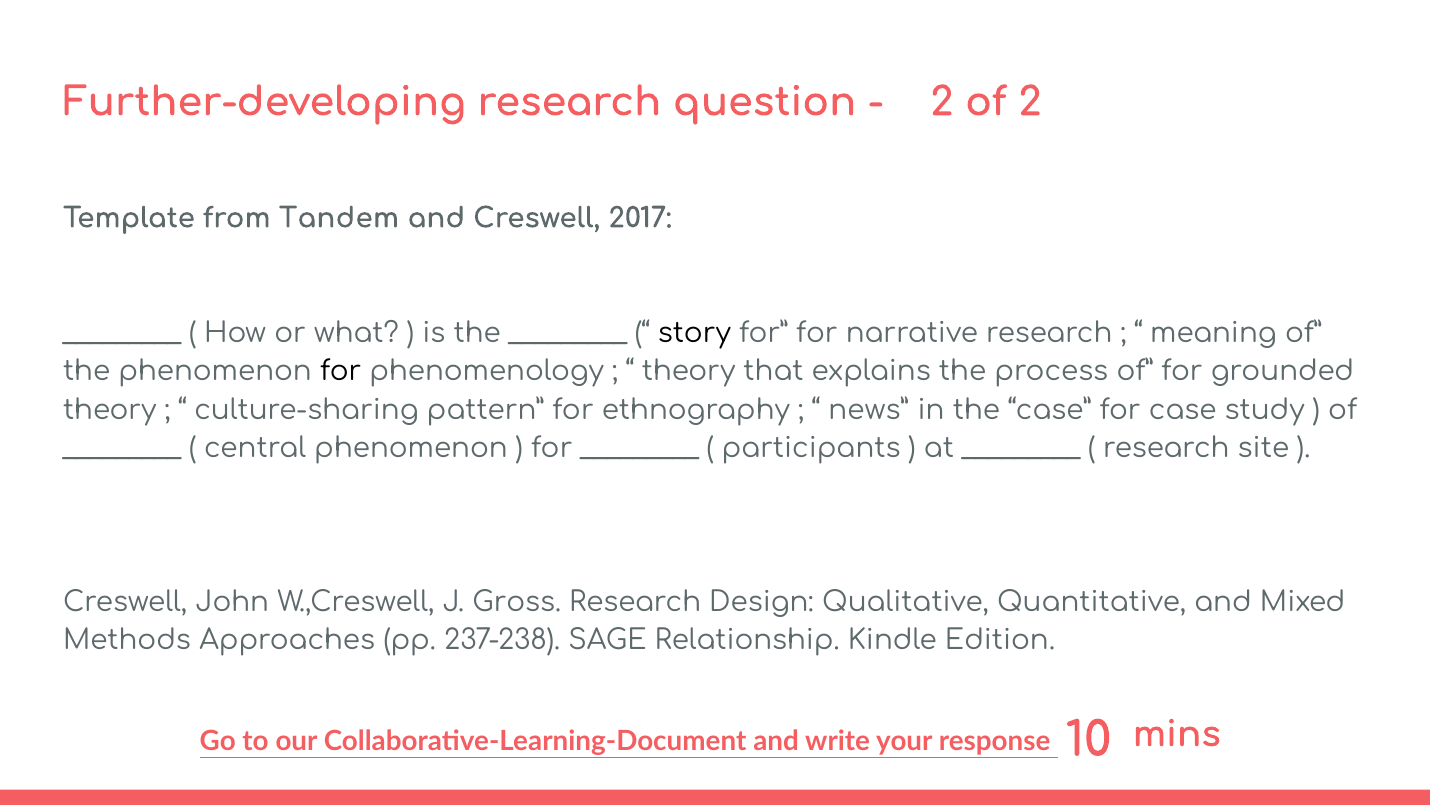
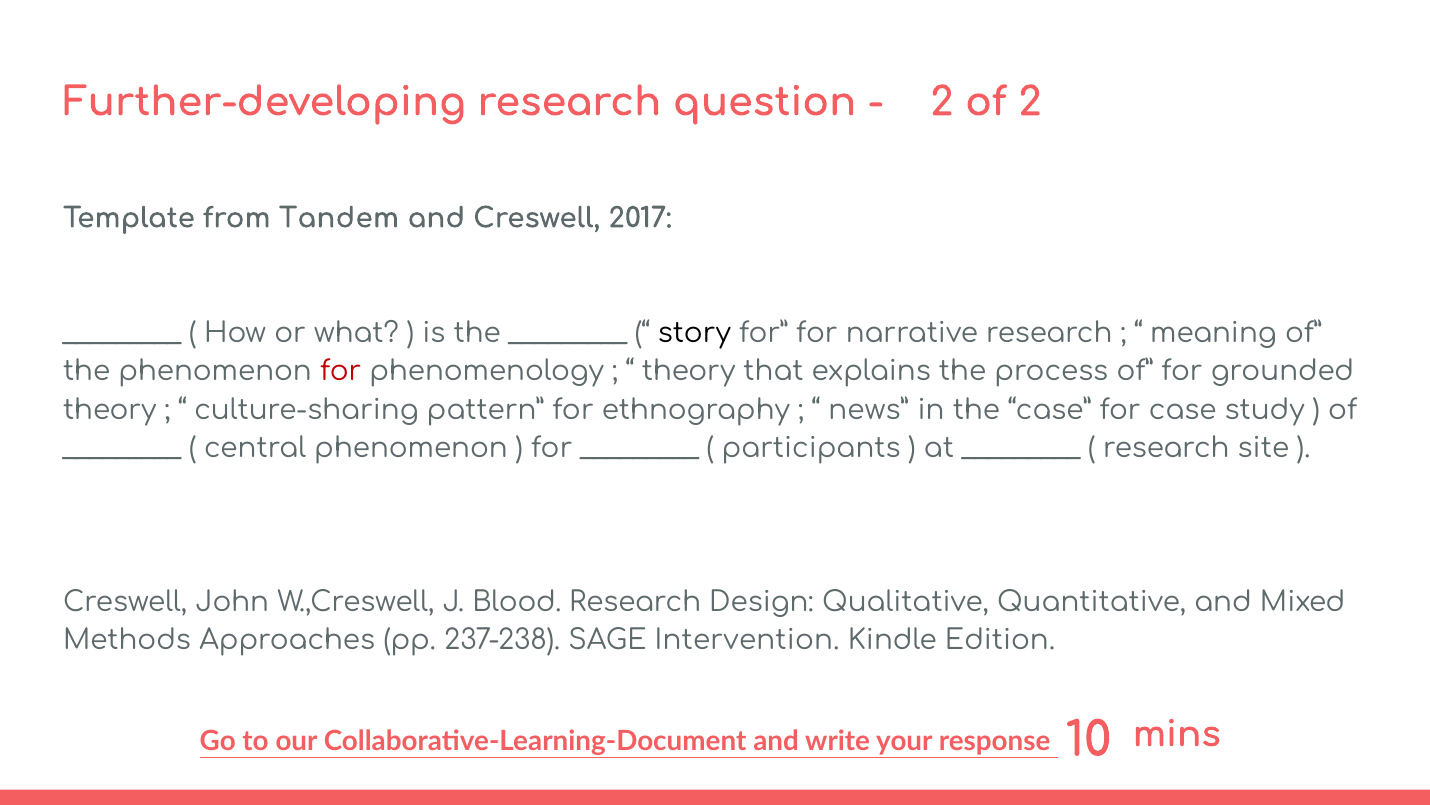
for colour: black -> red (341, 371)
Gross: Gross -> Blood (517, 602)
Relationship: Relationship -> Intervention (747, 640)
